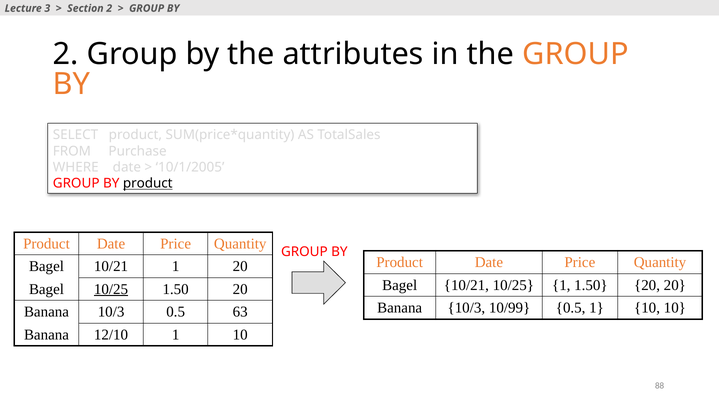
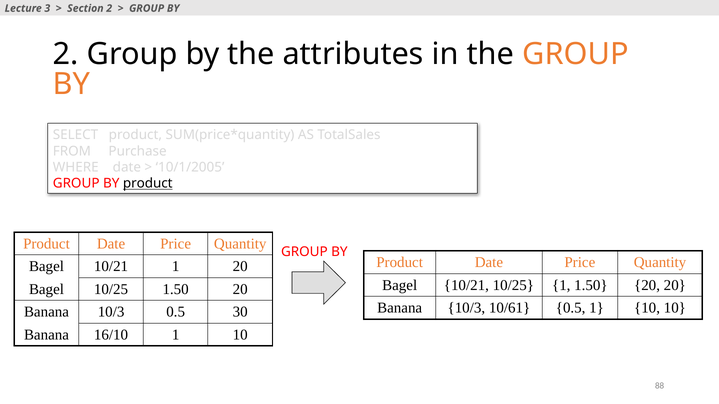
10/25 underline: present -> none (111, 289)
10/99: 10/99 -> 10/61 (510, 308)
63: 63 -> 30 (240, 312)
12/10: 12/10 -> 16/10 (111, 335)
